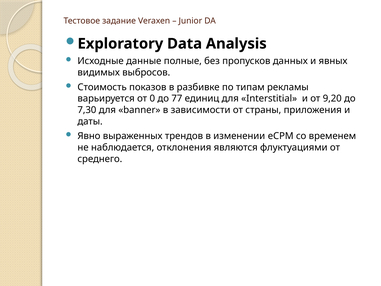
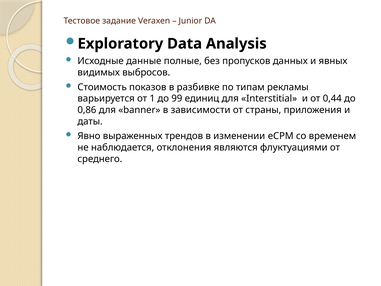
0: 0 -> 1 (152, 99)
77: 77 -> 99 (177, 99)
9,20: 9,20 -> 0,44 (332, 99)
7,30: 7,30 -> 0,86 (87, 110)
